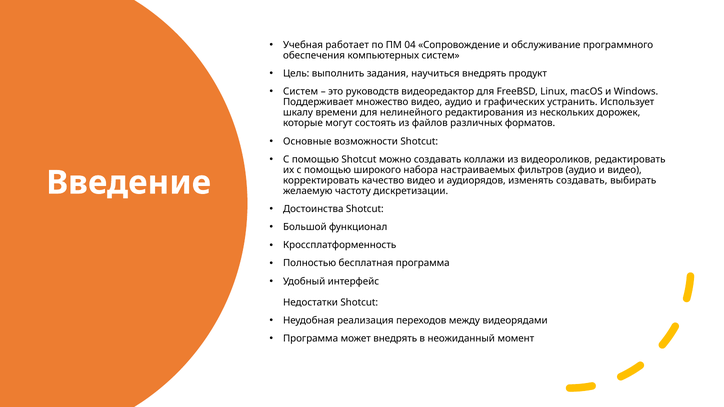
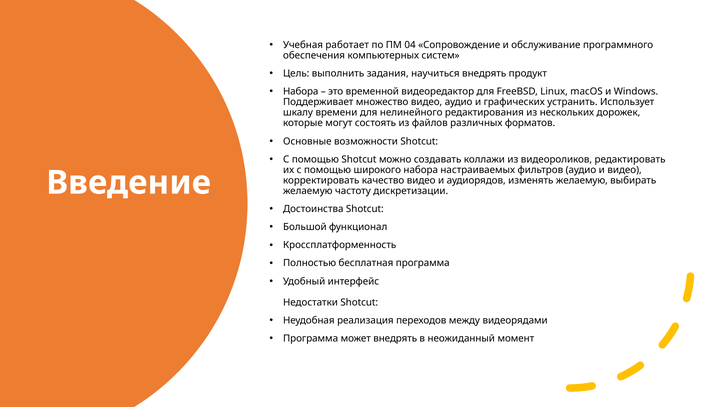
Систем: Систем -> Набора (301, 92)
руководств: руководств -> временной (372, 92)
изменять создавать: создавать -> желаемую (582, 181)
